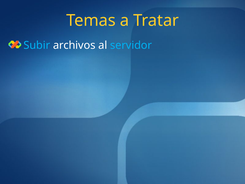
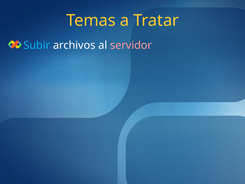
servidor colour: light blue -> pink (131, 45)
